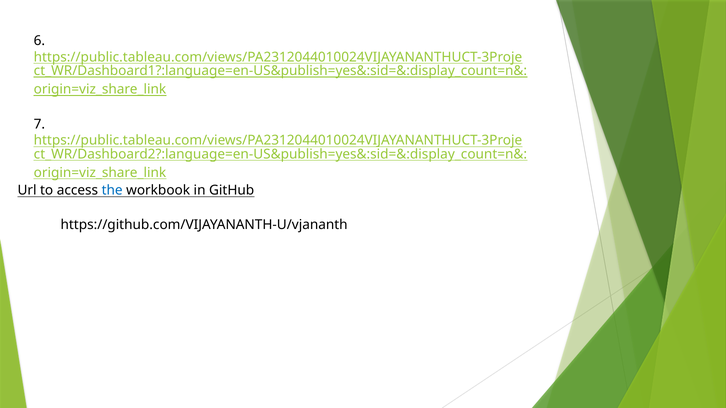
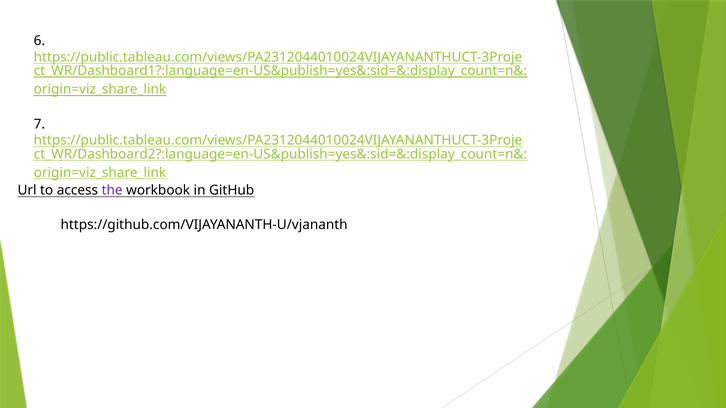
the colour: blue -> purple (112, 191)
